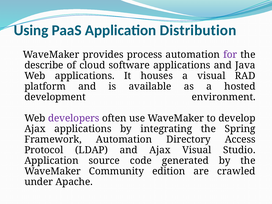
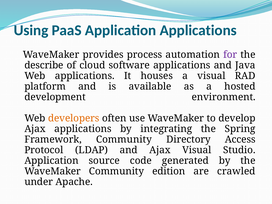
Application Distribution: Distribution -> Applications (198, 30)
developers colour: purple -> orange (74, 118)
Framework Automation: Automation -> Community (124, 139)
